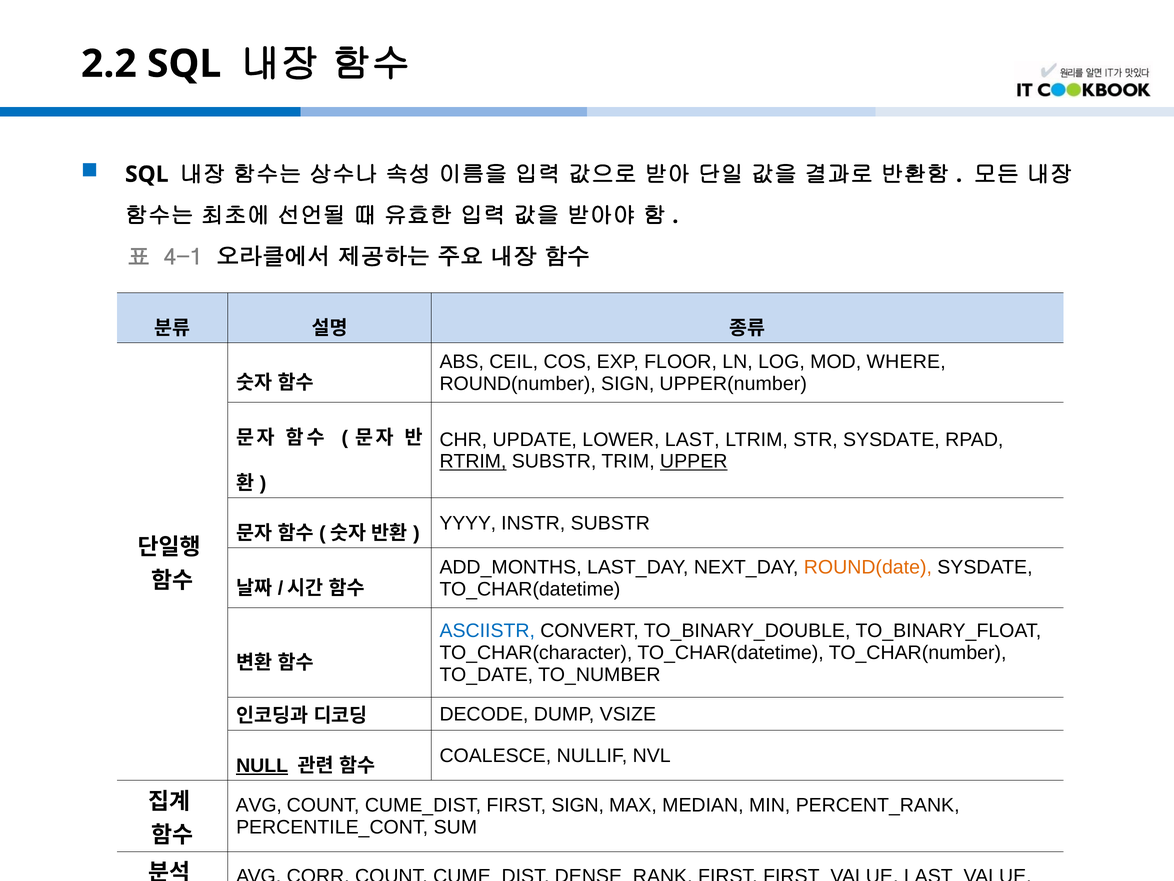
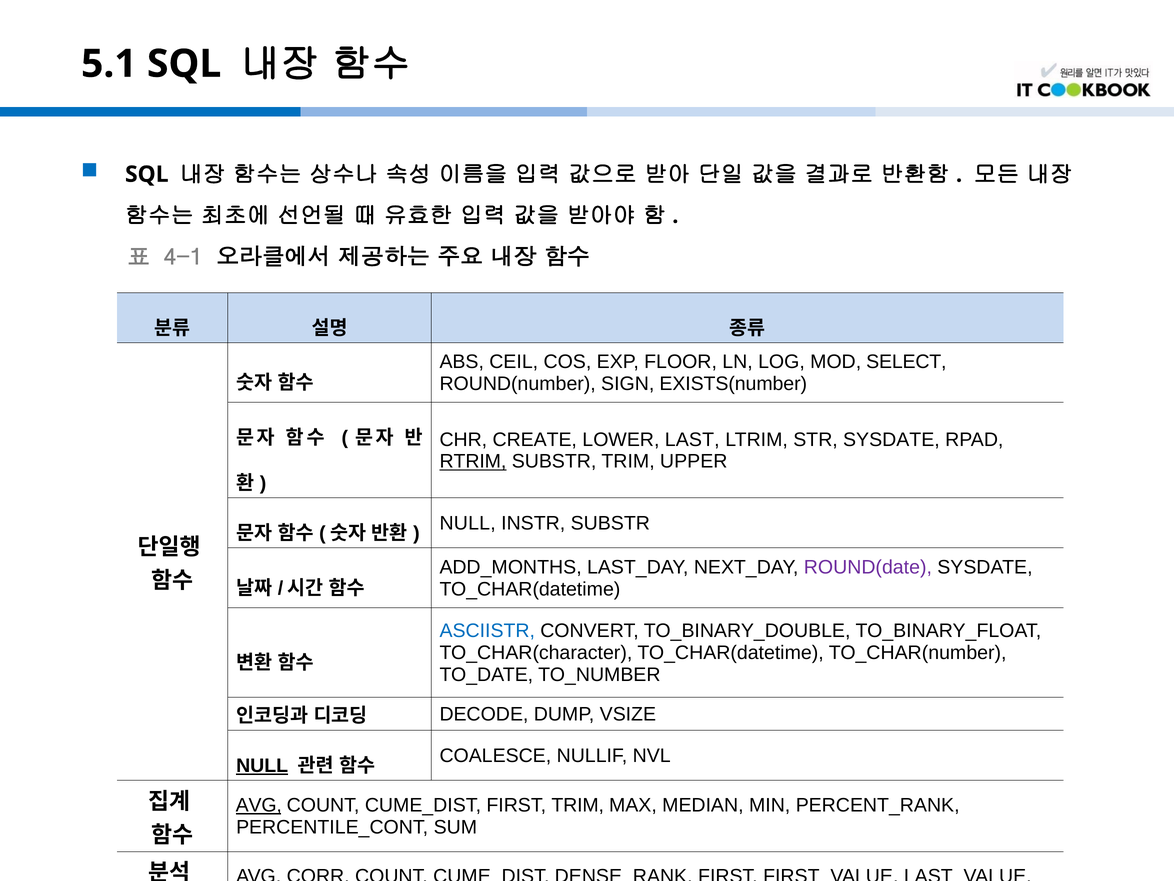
2.2: 2.2 -> 5.1 (109, 64)
WHERE: WHERE -> SELECT (906, 362)
UPPER(number: UPPER(number -> EXISTS(number (733, 384)
UPDATE: UPDATE -> CREATE (535, 439)
UPPER underline: present -> none (694, 461)
YYYY: YYYY -> NULL (468, 523)
ROUND(date colour: orange -> purple (868, 567)
AVG underline: none -> present (259, 805)
FIRST SIGN: SIGN -> TRIM (578, 805)
